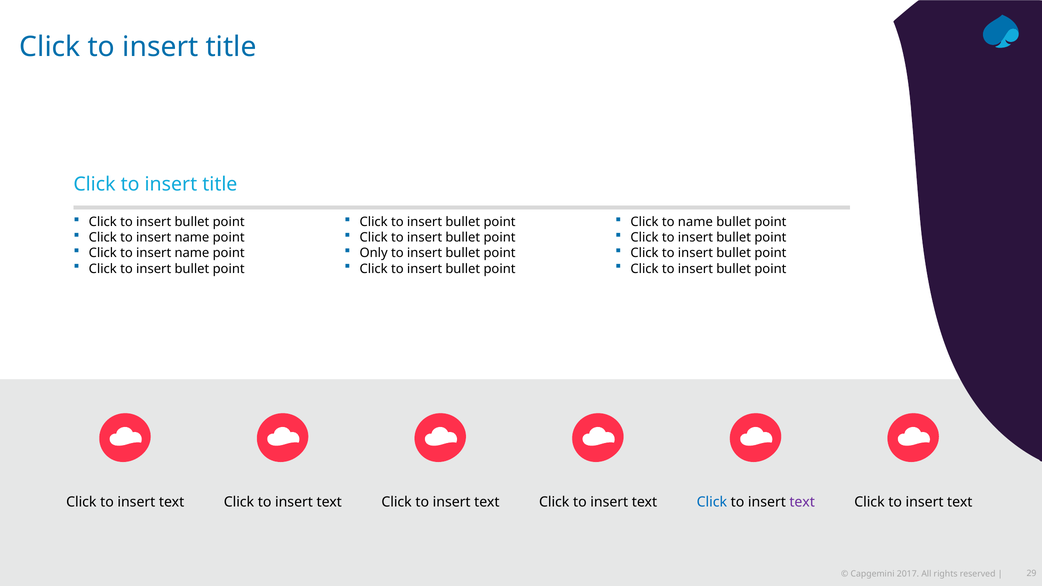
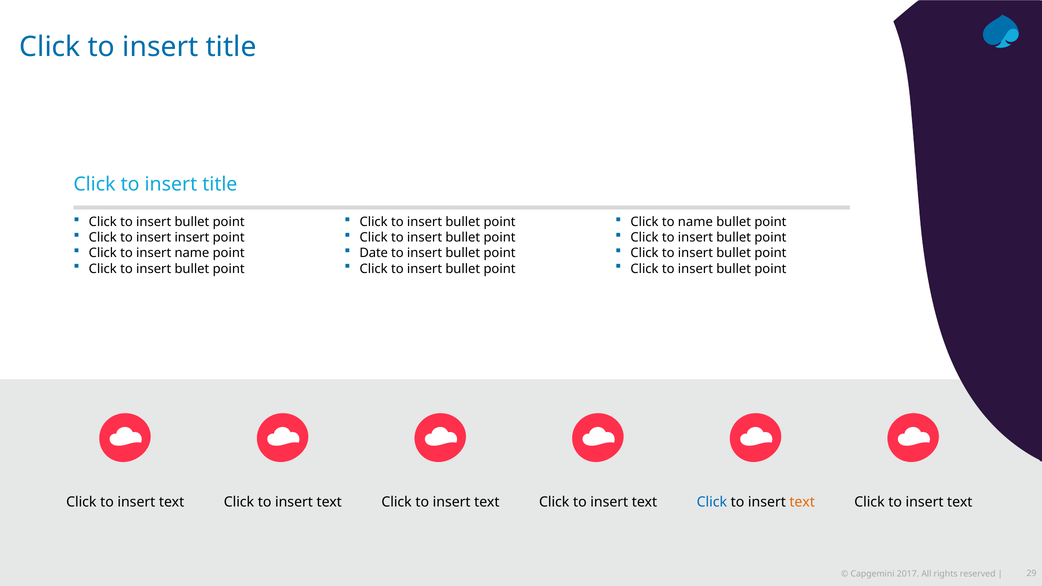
name: name -> insert (192, 238)
Only: Only -> Date (374, 253)
text colour: purple -> orange (802, 502)
